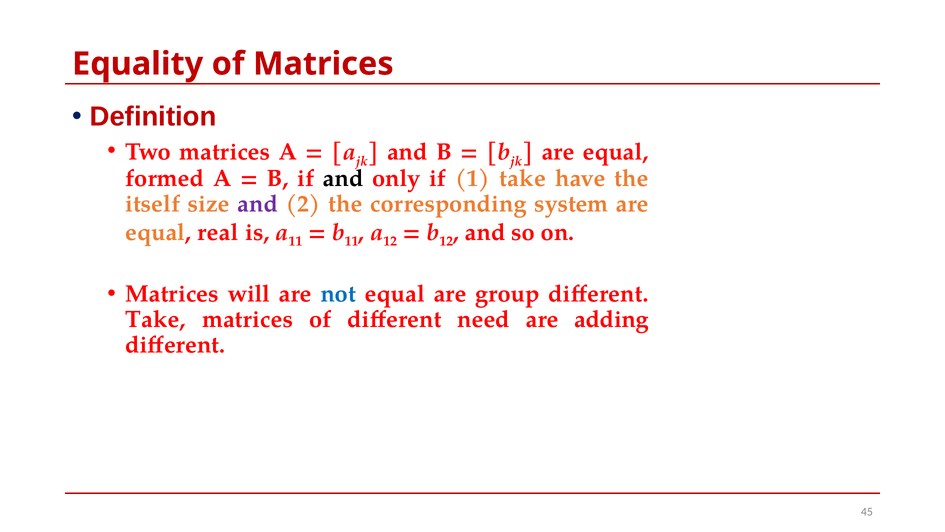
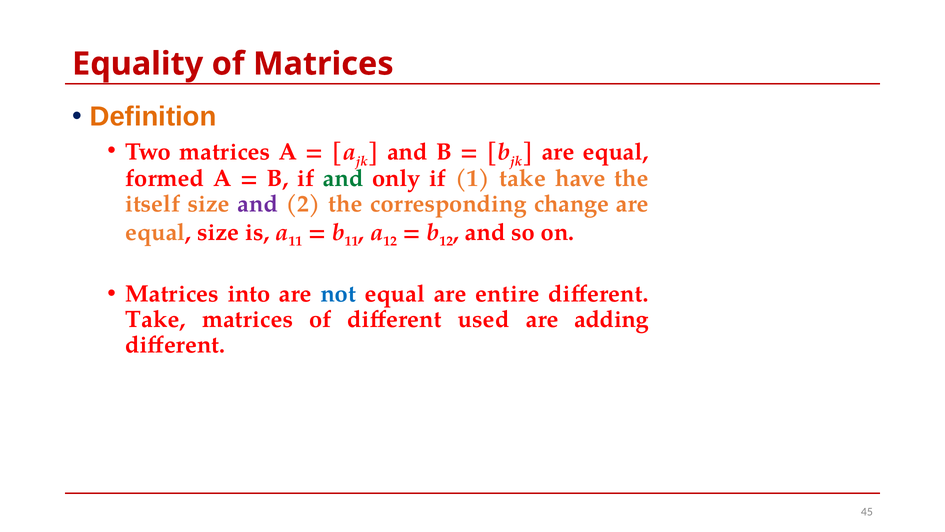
Definition colour: red -> orange (153, 117)
and colour: black -> green (343, 178)
system: system -> change (571, 204)
equal real: real -> size (218, 232)
will: will -> into (249, 294)
group: group -> entire (507, 294)
need: need -> used (484, 319)
